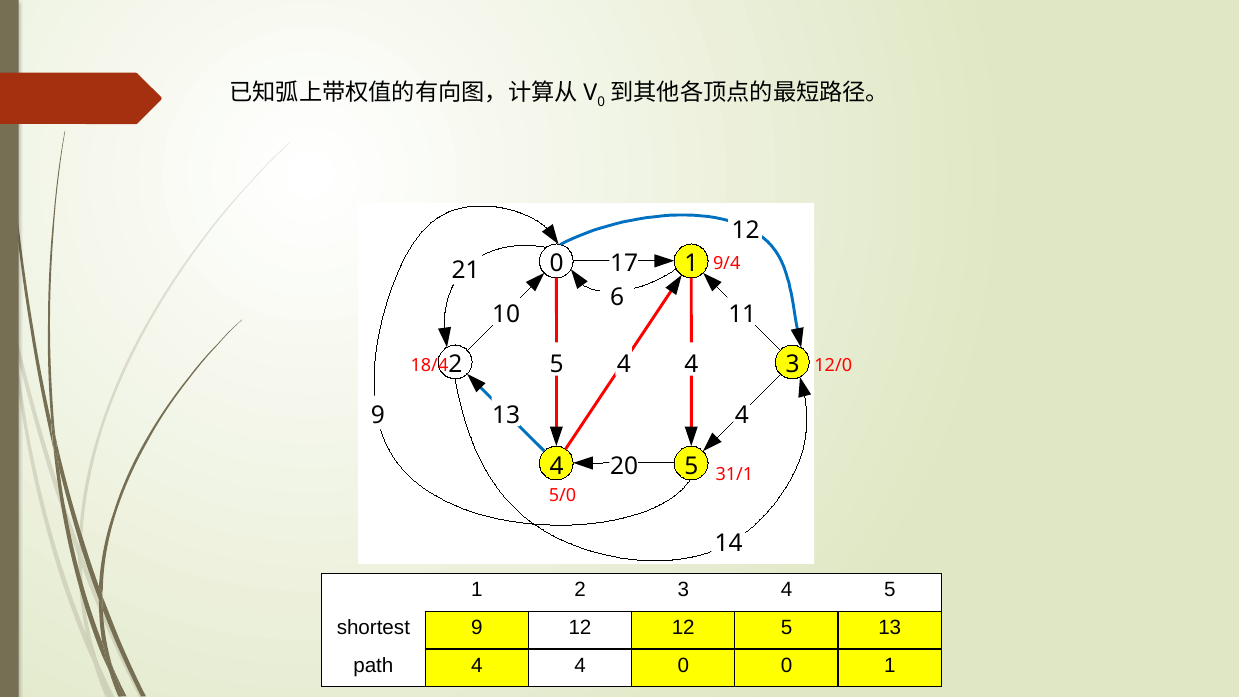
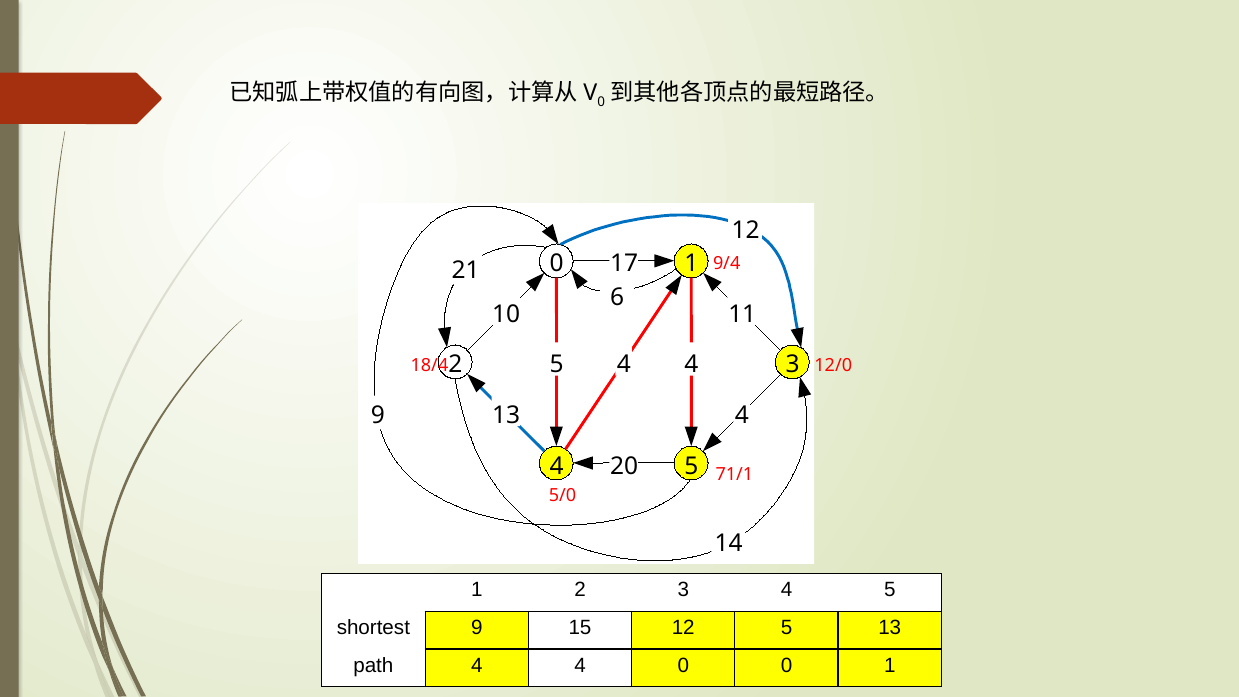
31/1: 31/1 -> 71/1 (734, 474)
9 12: 12 -> 15 (580, 628)
